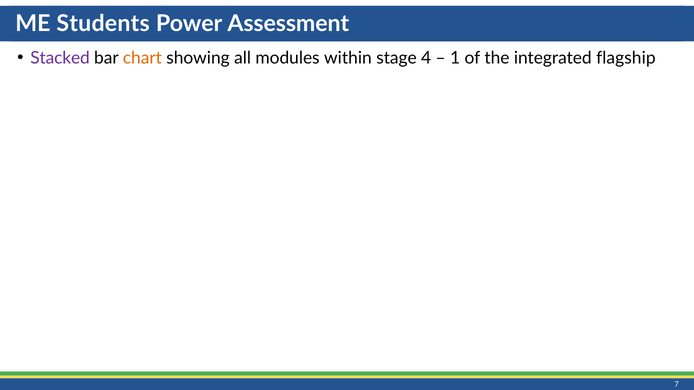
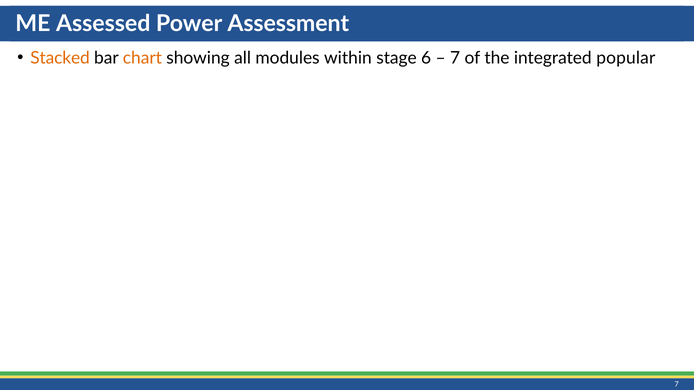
Students: Students -> Assessed (103, 23)
Stacked colour: purple -> orange (60, 58)
4: 4 -> 6 (426, 58)
1: 1 -> 7 (455, 58)
flagship: flagship -> popular (626, 58)
